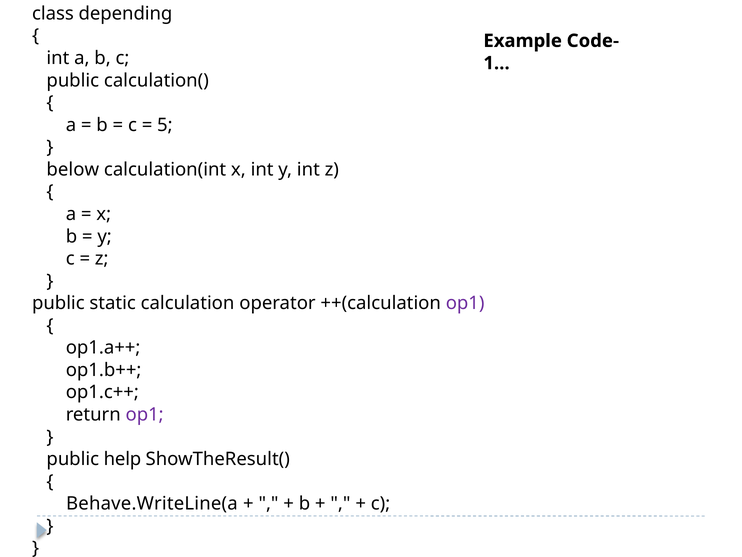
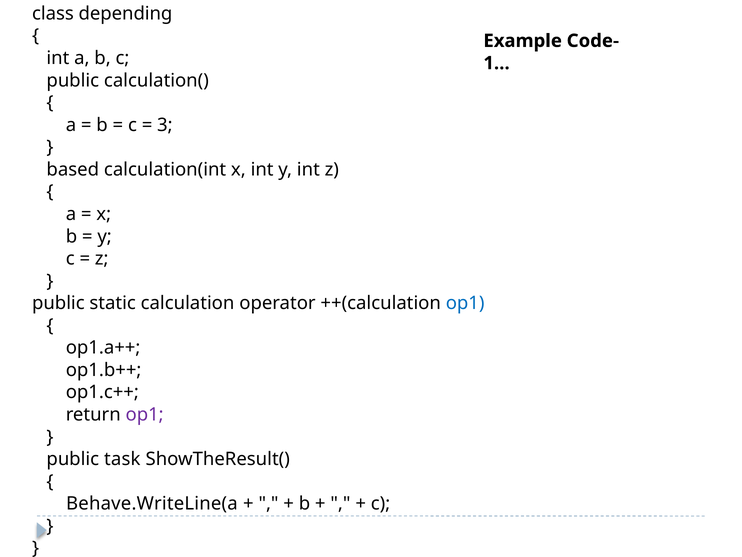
5: 5 -> 3 (165, 125)
below: below -> based (73, 169)
op1 colour: purple -> blue (465, 303)
help: help -> task (122, 459)
